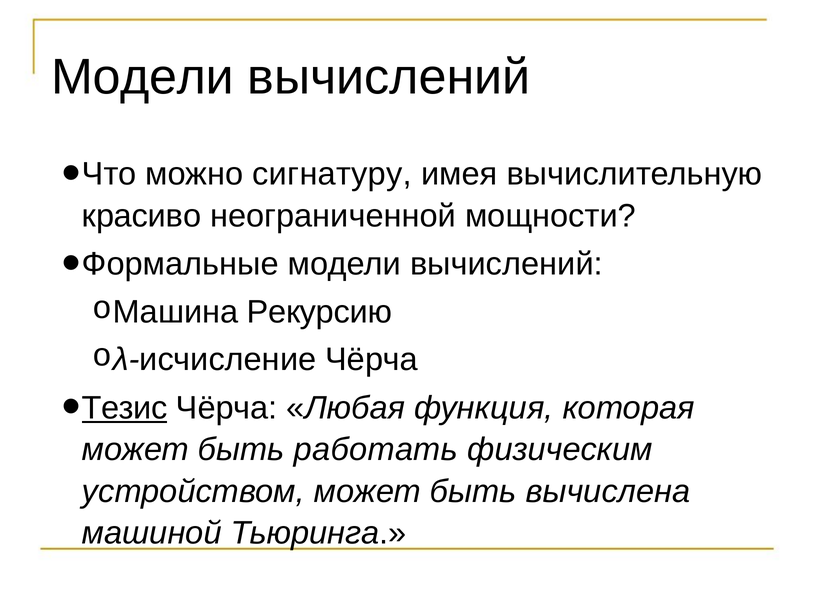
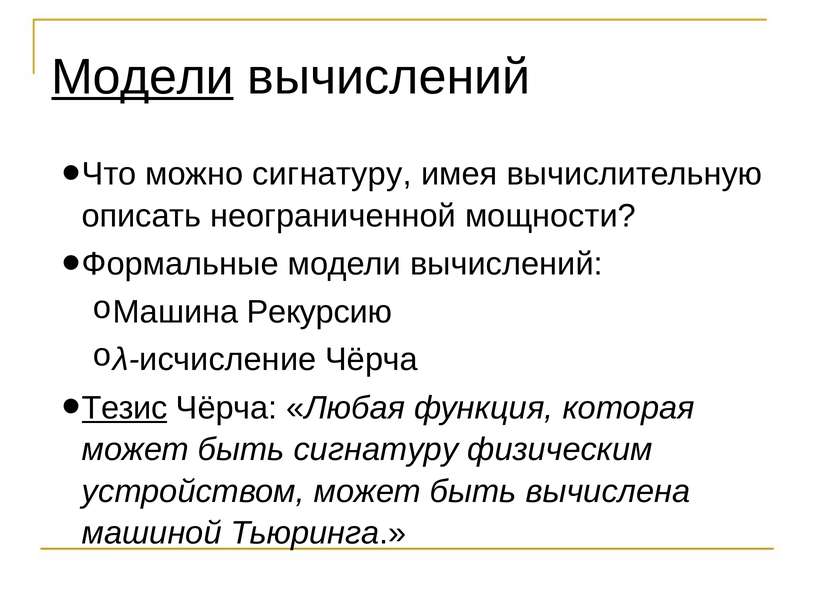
Модели underline: none -> present (143, 77)
красиво: красиво -> описать (142, 216)
быть работать: работать -> сигнатуру (376, 450)
